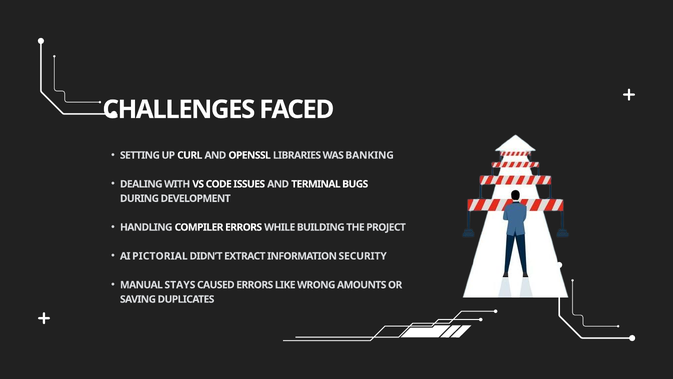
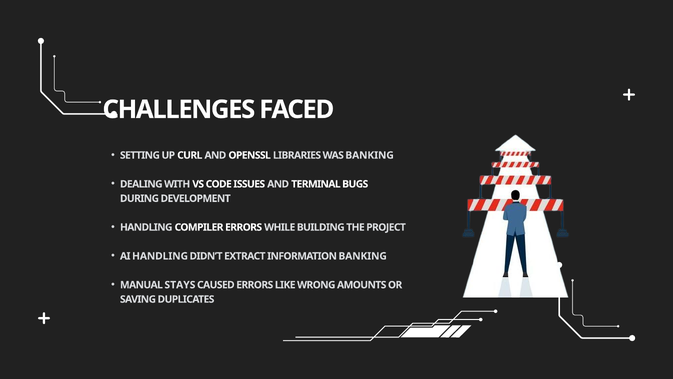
AI PICTORIAL: PICTORIAL -> HANDLING (160, 256)
INFORMATION SECURITY: SECURITY -> BANKING (363, 256)
